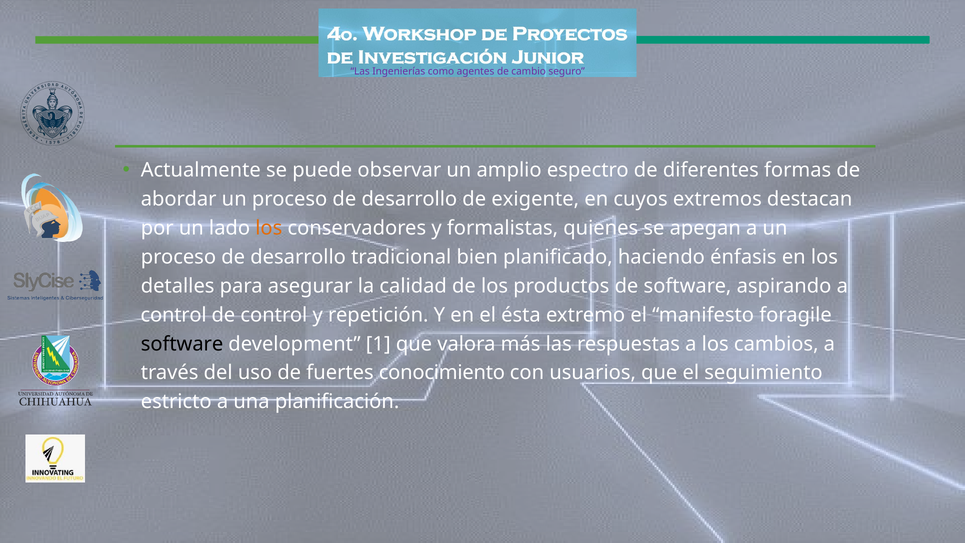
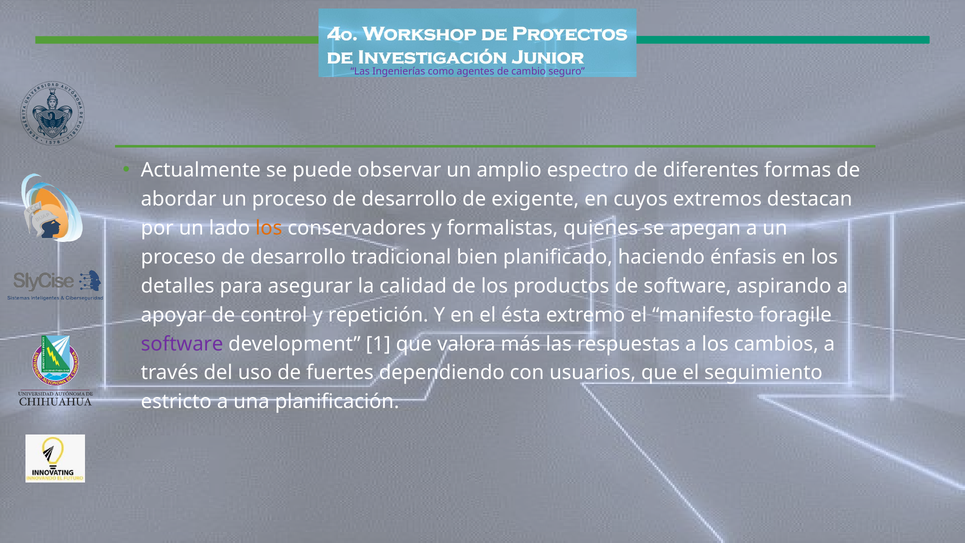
control: control -> apoyar (174, 315)
software colour: black -> purple (182, 344)
conocimiento: conocimiento -> dependiendo (442, 373)
